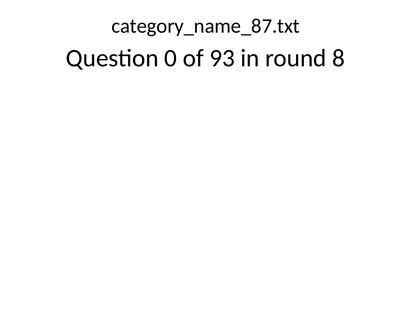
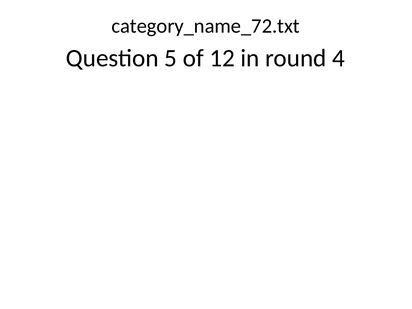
category_name_87.txt: category_name_87.txt -> category_name_72.txt (206, 26)
0: 0 -> 5 (171, 58)
93: 93 -> 12 (222, 58)
8: 8 -> 4 (339, 58)
